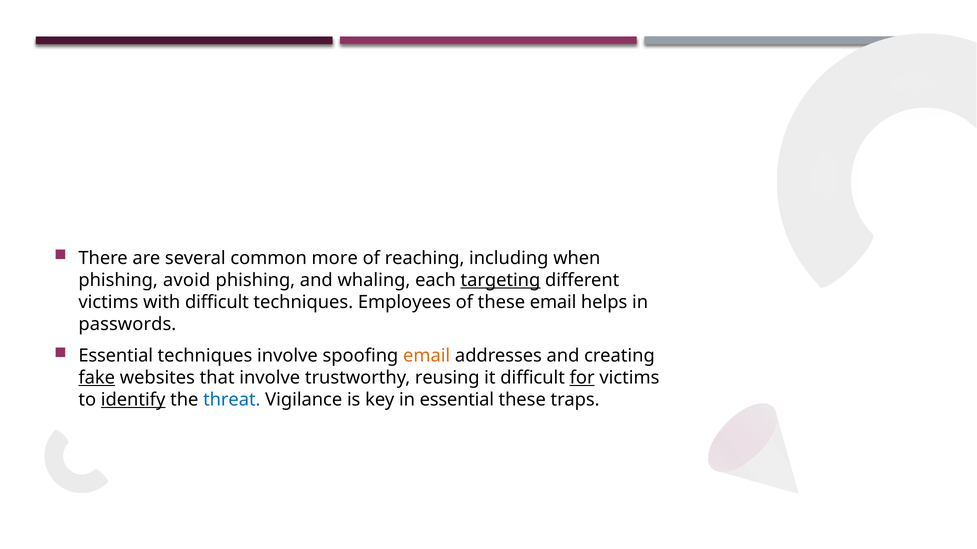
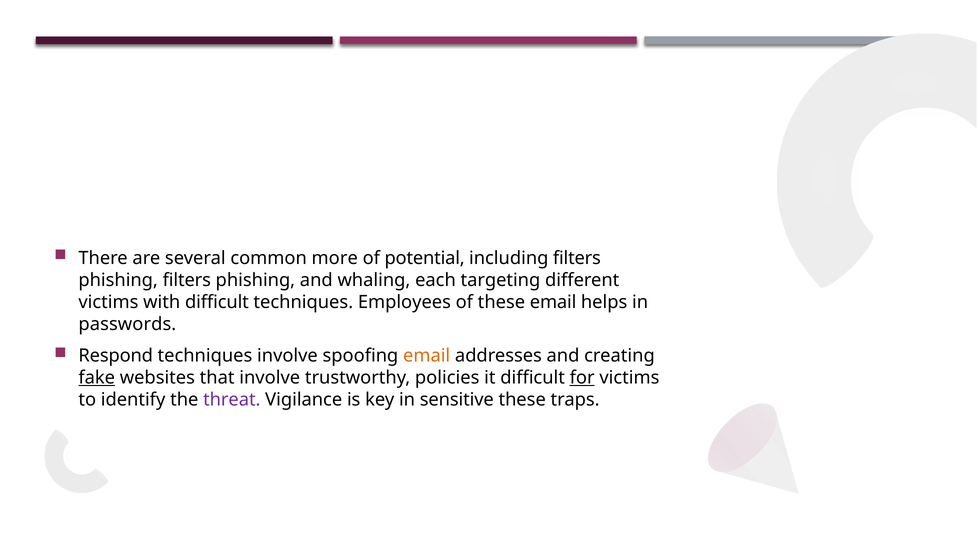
reaching: reaching -> potential (425, 258)
including when: when -> filters (577, 258)
phishing avoid: avoid -> filters (187, 280)
targeting underline: present -> none (500, 280)
Essential: Essential -> Respond (116, 356)
reusing: reusing -> policies (447, 378)
identify underline: present -> none (133, 400)
threat colour: blue -> purple (232, 400)
in essential: essential -> sensitive (457, 400)
